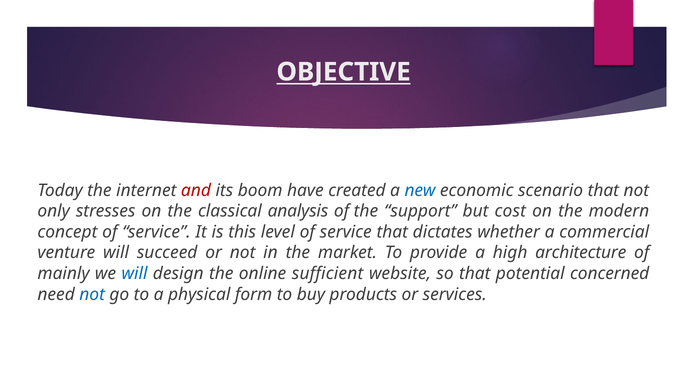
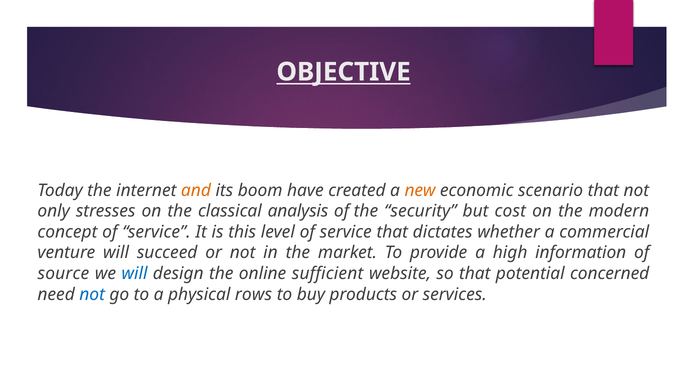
and colour: red -> orange (196, 190)
new colour: blue -> orange (420, 190)
support: support -> security (420, 211)
architecture: architecture -> information (581, 253)
mainly: mainly -> source (63, 274)
form: form -> rows (253, 295)
